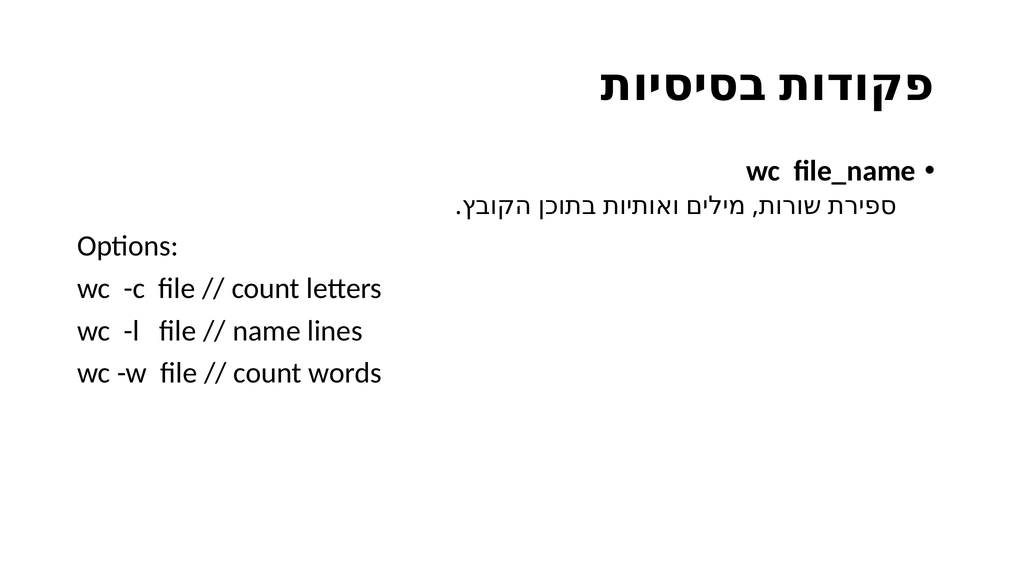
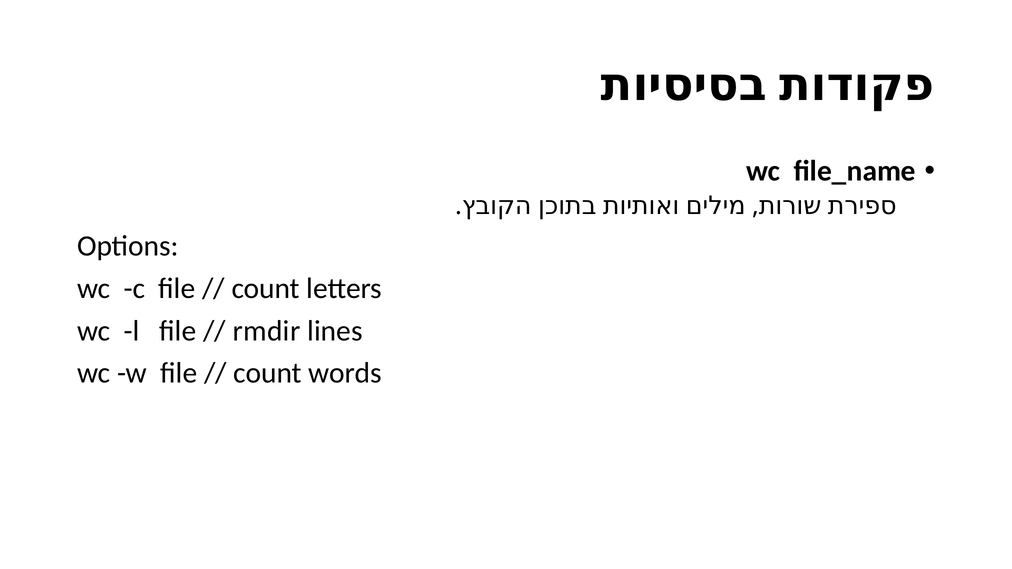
name: name -> rmdir (267, 331)
